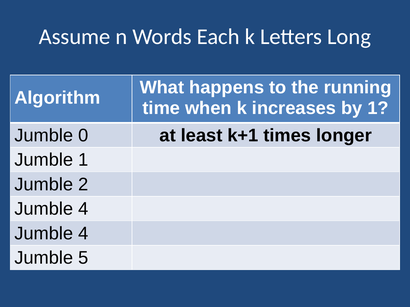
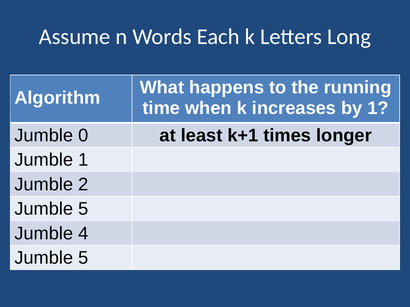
4: 4 -> 5 (83, 209)
